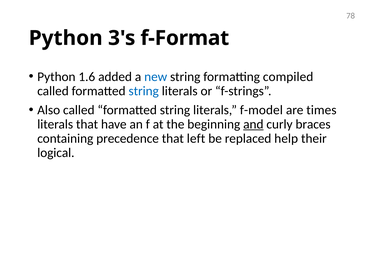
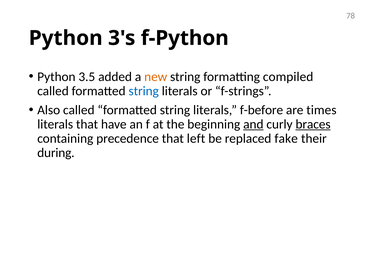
f-Format: f-Format -> f-Python (185, 38)
1.6: 1.6 -> 3.5 (87, 77)
new colour: blue -> orange (156, 77)
f-model: f-model -> f-before (261, 110)
braces underline: none -> present (313, 124)
help: help -> fake (286, 139)
logical: logical -> during (56, 153)
